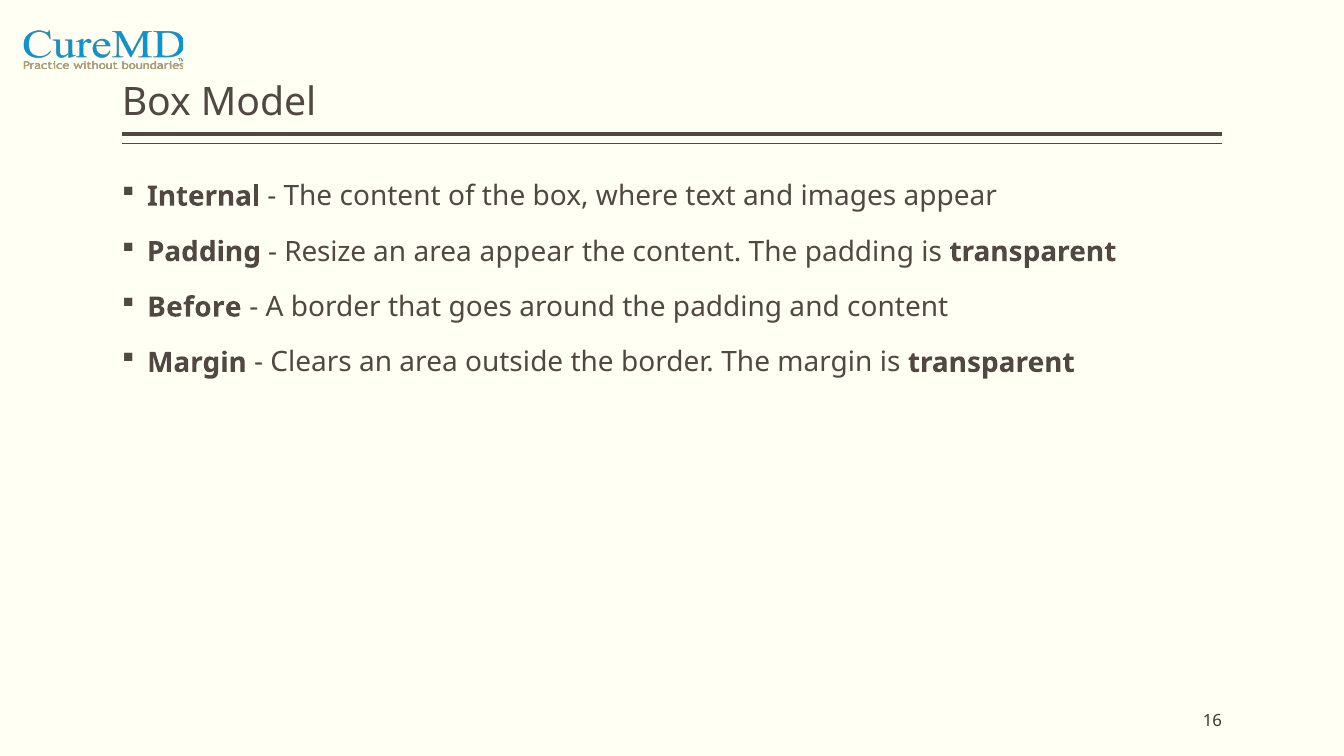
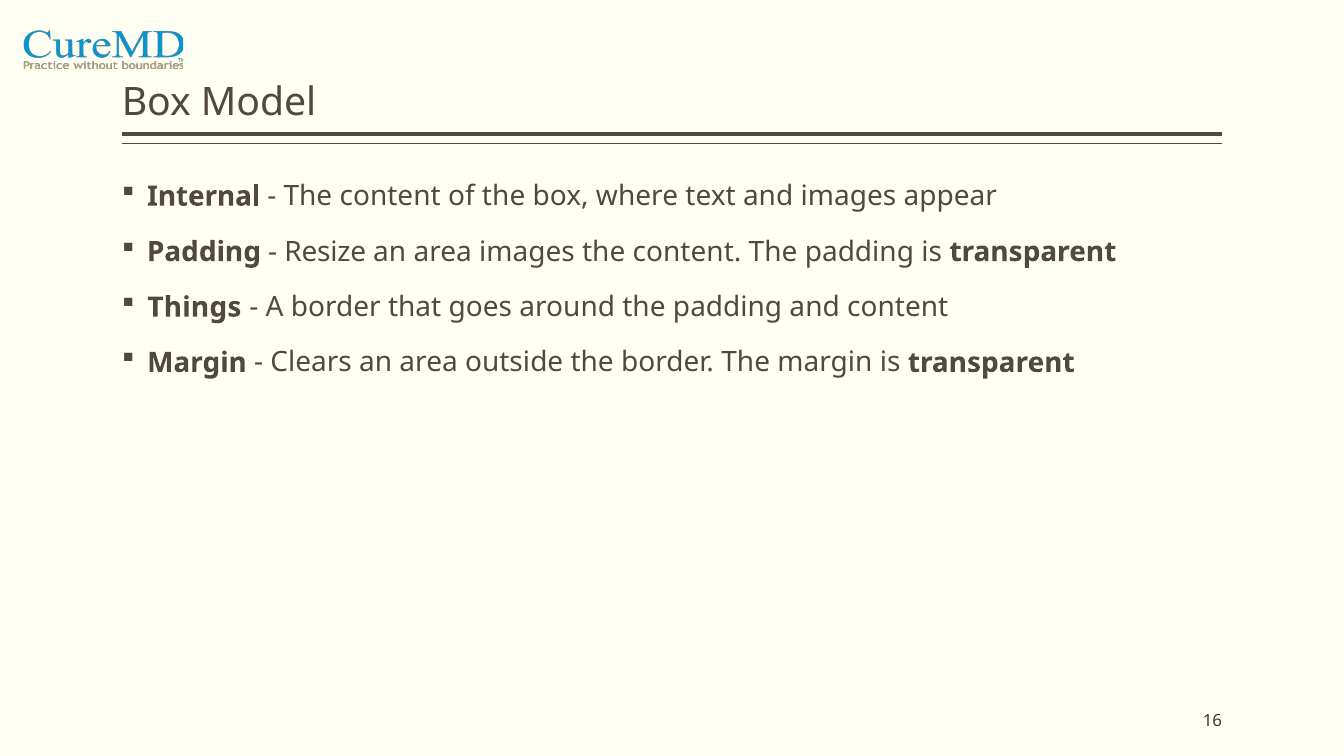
area appear: appear -> images (527, 252)
Before: Before -> Things (194, 307)
